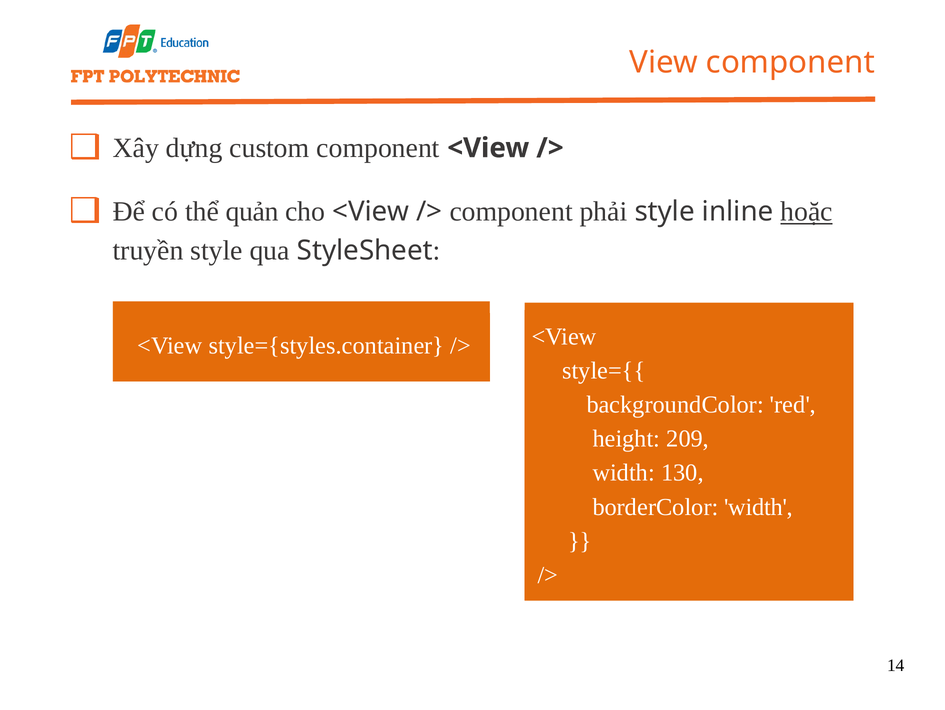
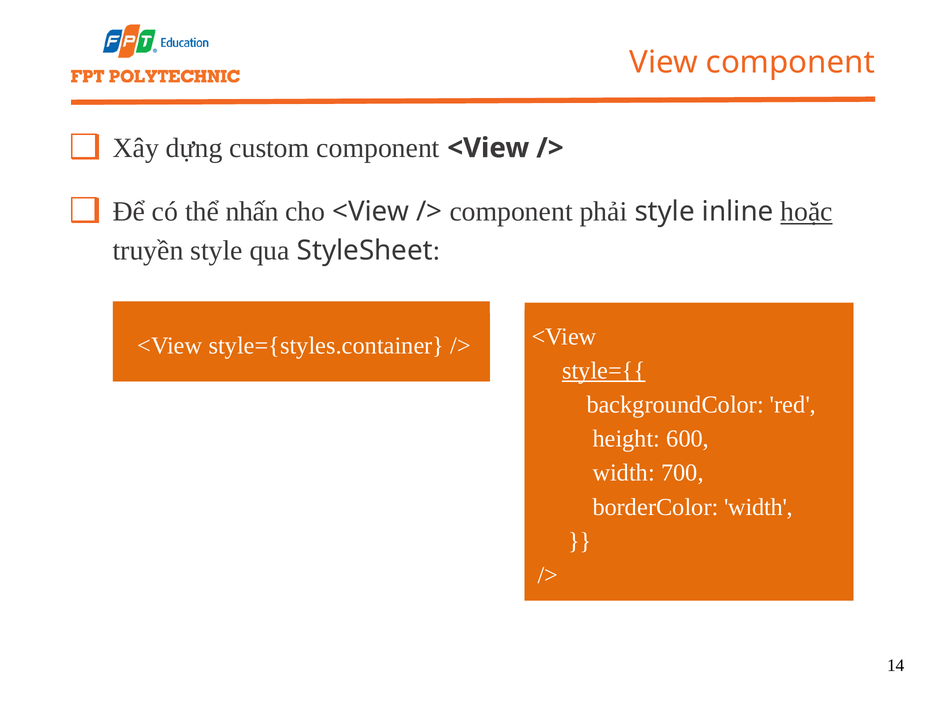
quản: quản -> nhấn (252, 212)
style={{ underline: none -> present (604, 371)
209: 209 -> 600 (688, 439)
130: 130 -> 700 (682, 473)
